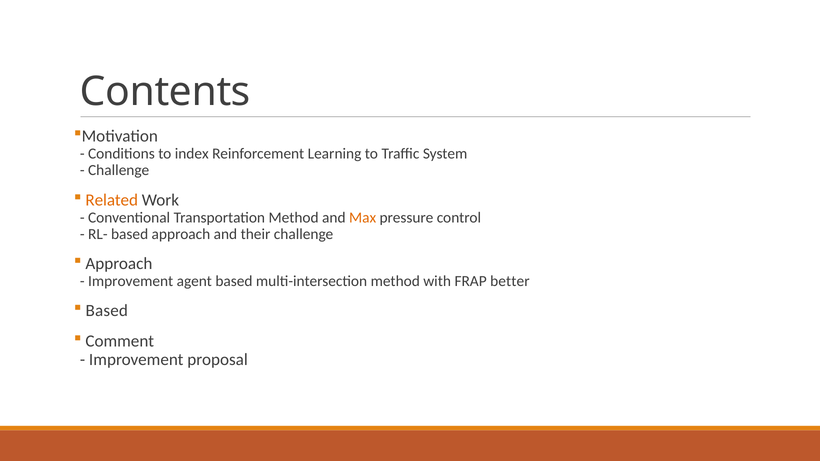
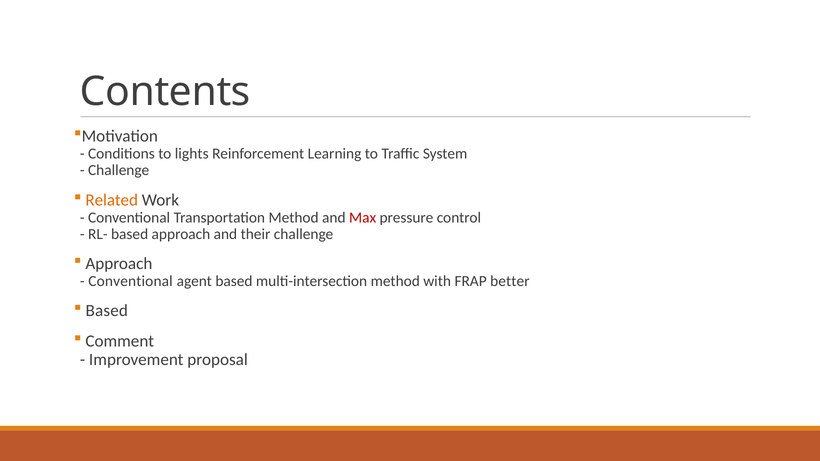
index: index -> lights (192, 154)
Max colour: orange -> red (363, 218)
Improvement: Improvement -> Conventional (131, 281)
